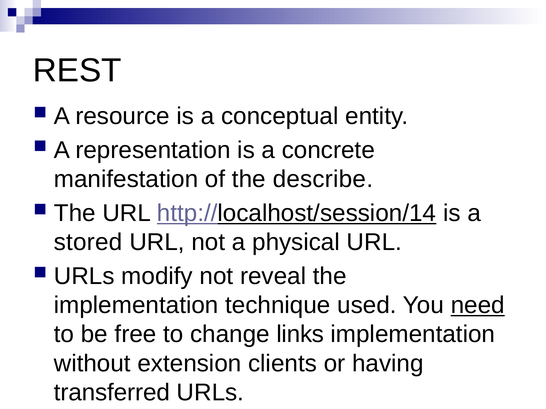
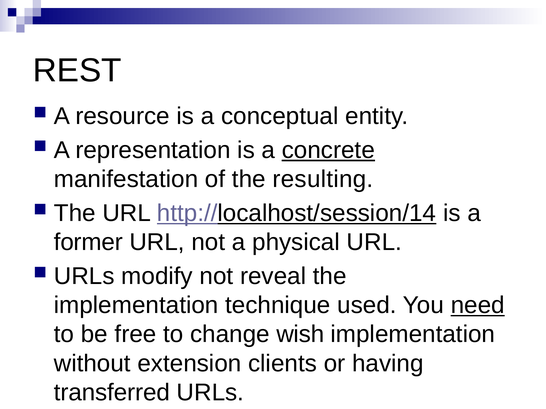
concrete underline: none -> present (328, 150)
describe: describe -> resulting (323, 179)
stored: stored -> former (88, 242)
links: links -> wish (300, 335)
